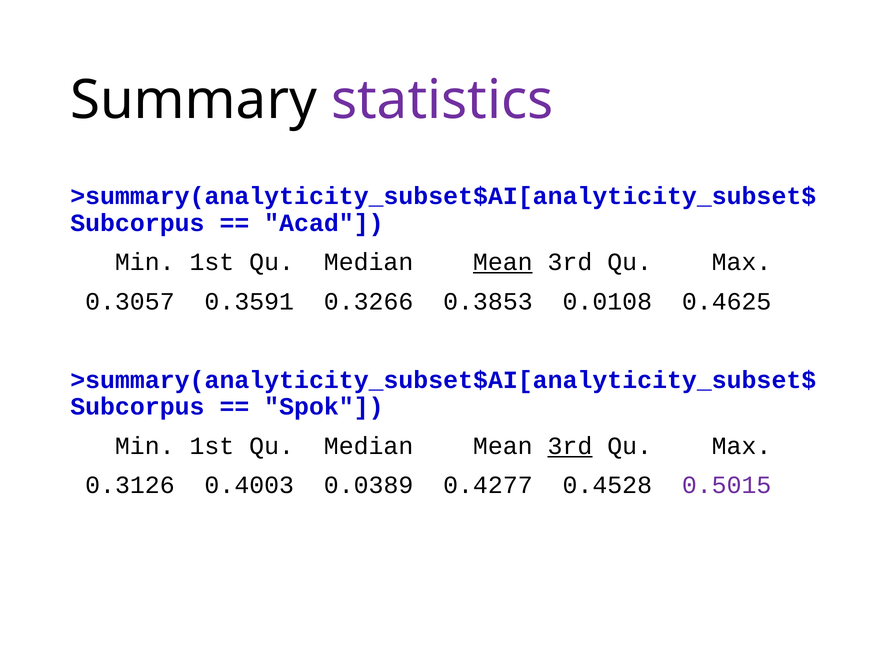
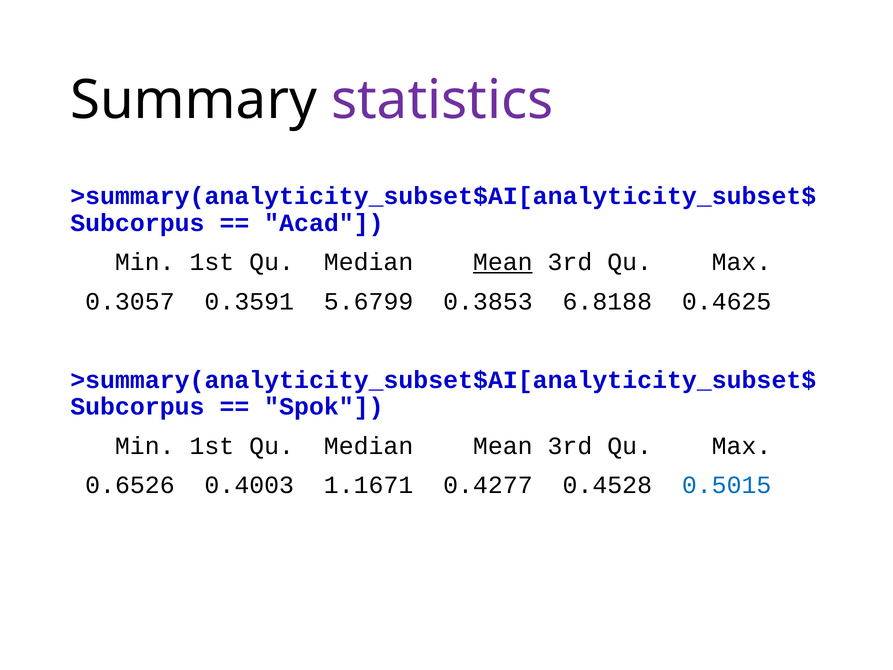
0.3266: 0.3266 -> 5.6799 (369, 301)
0.0108: 0.0108 -> 6.8188 (607, 301)
3rd underline: present -> none (570, 446)
0.3126: 0.3126 -> 0.6526 (130, 485)
0.0389: 0.0389 -> 1.1671 (369, 485)
0.5015 colour: purple -> blue (727, 485)
